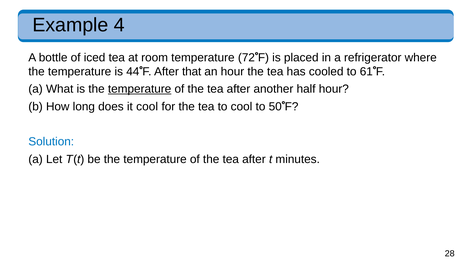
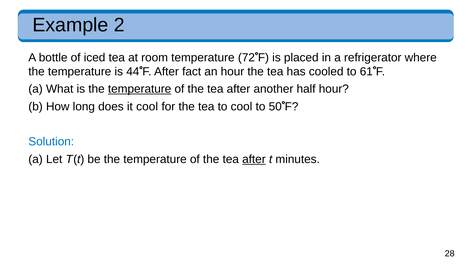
4: 4 -> 2 (119, 25)
that: that -> fact (192, 72)
after underline: none -> present (254, 159)
